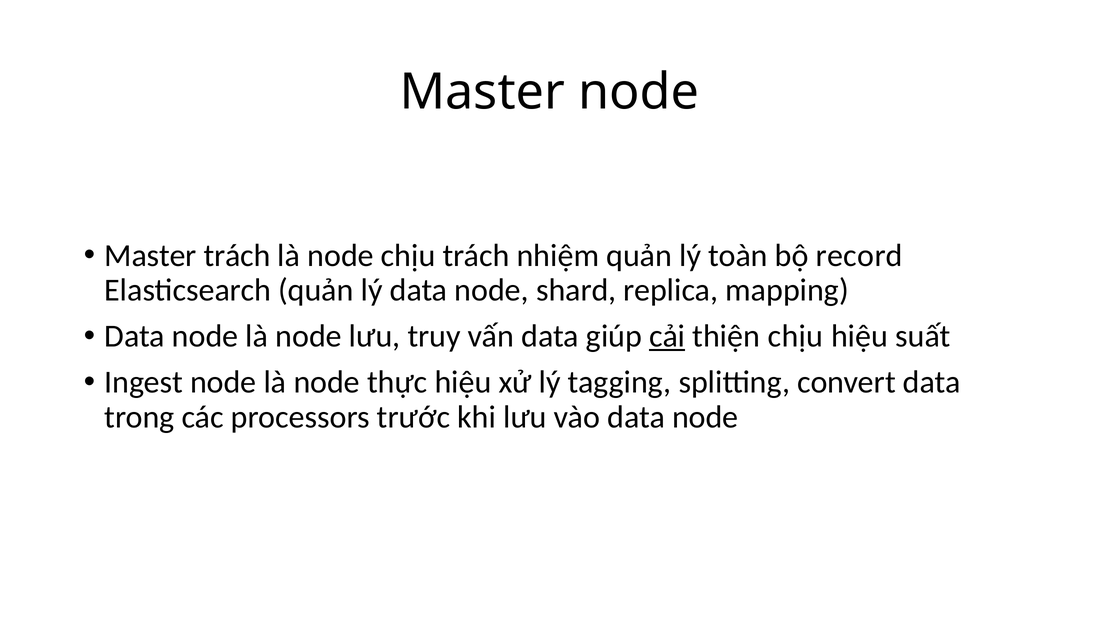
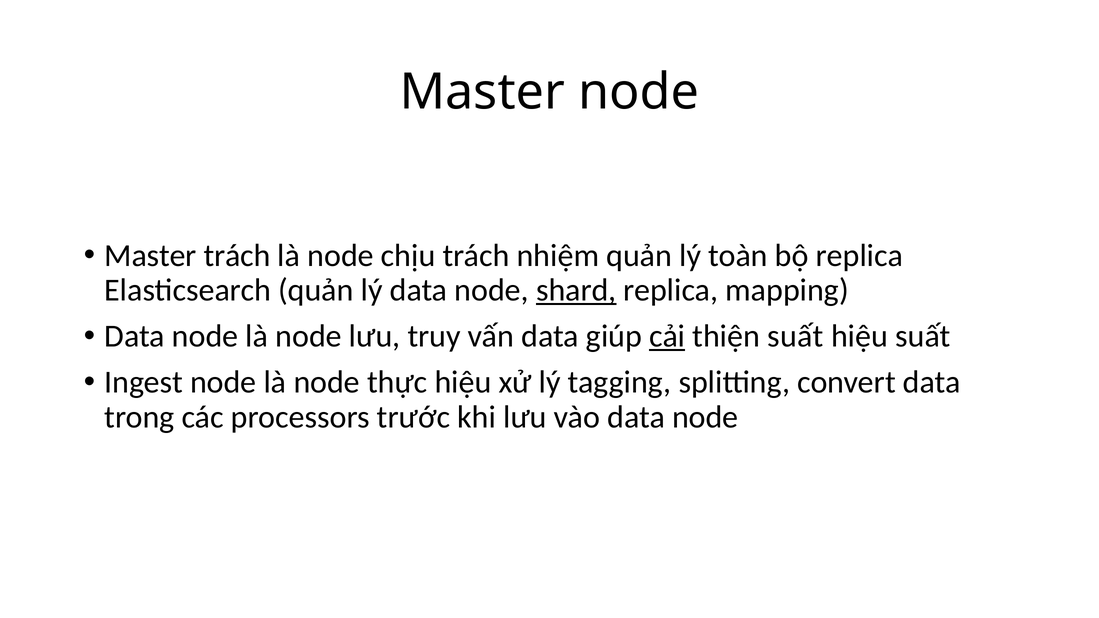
bộ record: record -> replica (859, 256)
shard underline: none -> present (576, 290)
thiện chịu: chịu -> suất (795, 336)
